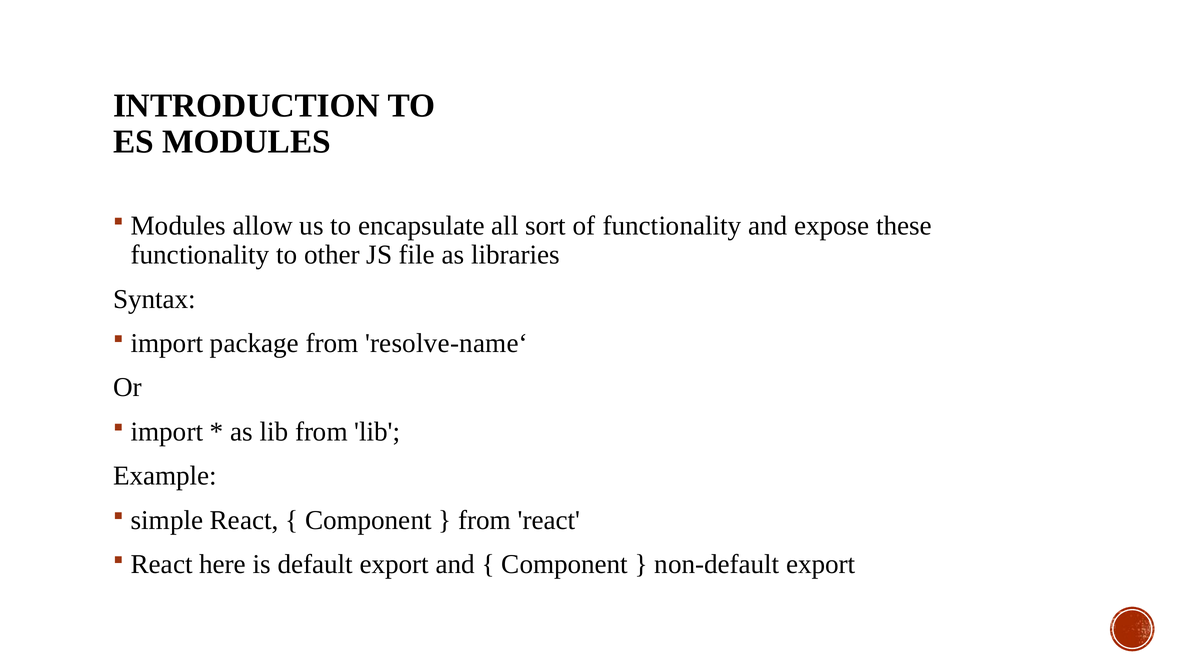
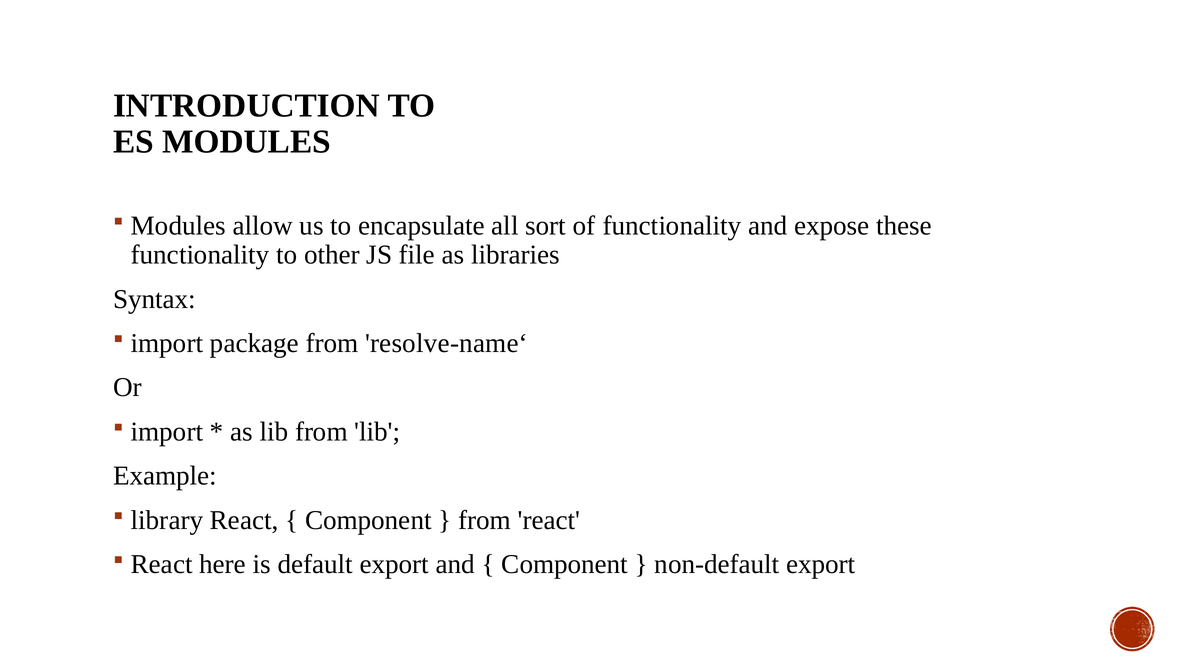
simple: simple -> library (167, 520)
